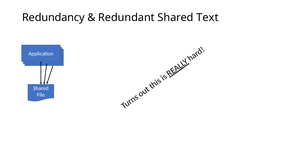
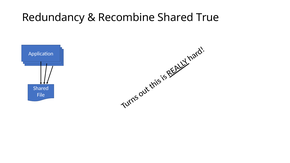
Redundant: Redundant -> Recombine (126, 18)
Text: Text -> True (208, 18)
